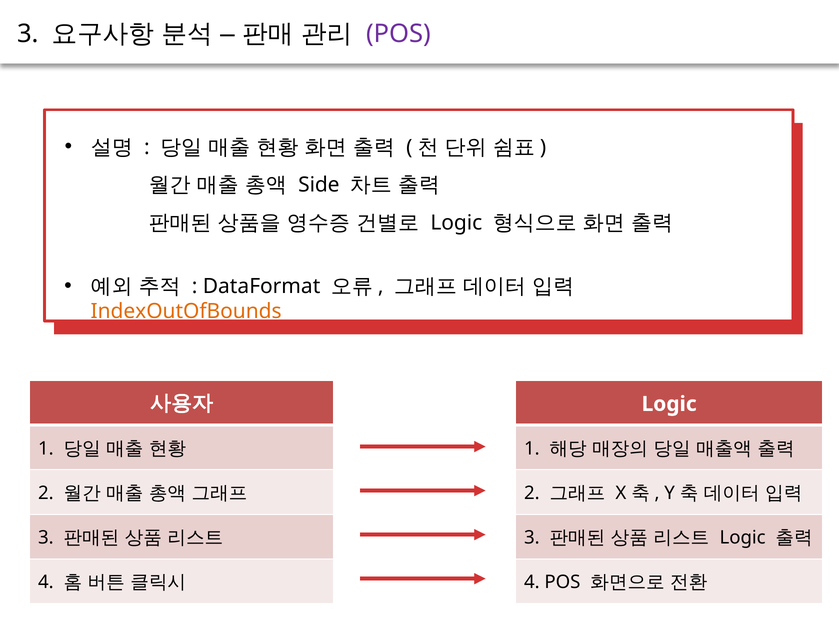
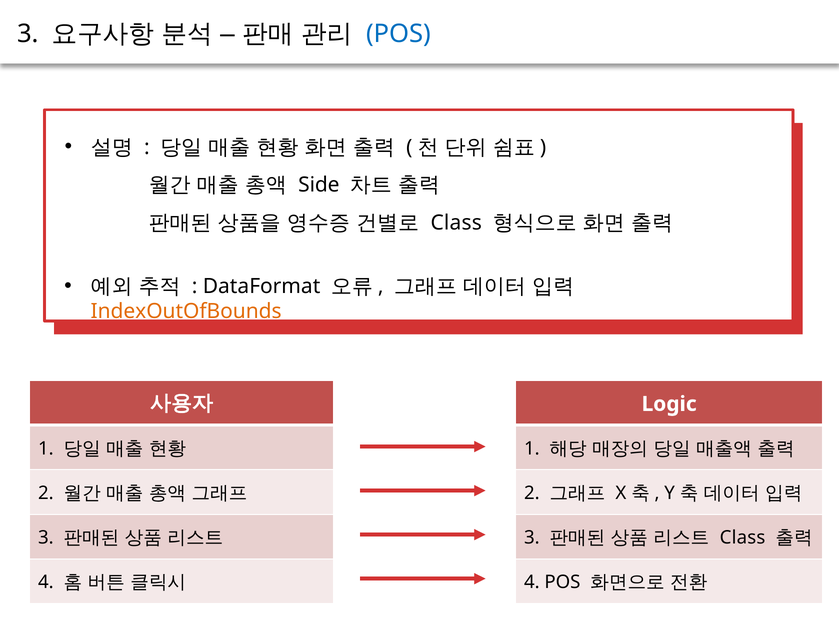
POS colour: purple -> blue (399, 34)
Logic: Logic -> Class (456, 223)
Logic: Logic -> Class (743, 538)
